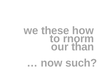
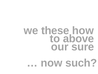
rnorm: rnorm -> above (78, 38)
than: than -> sure (83, 46)
